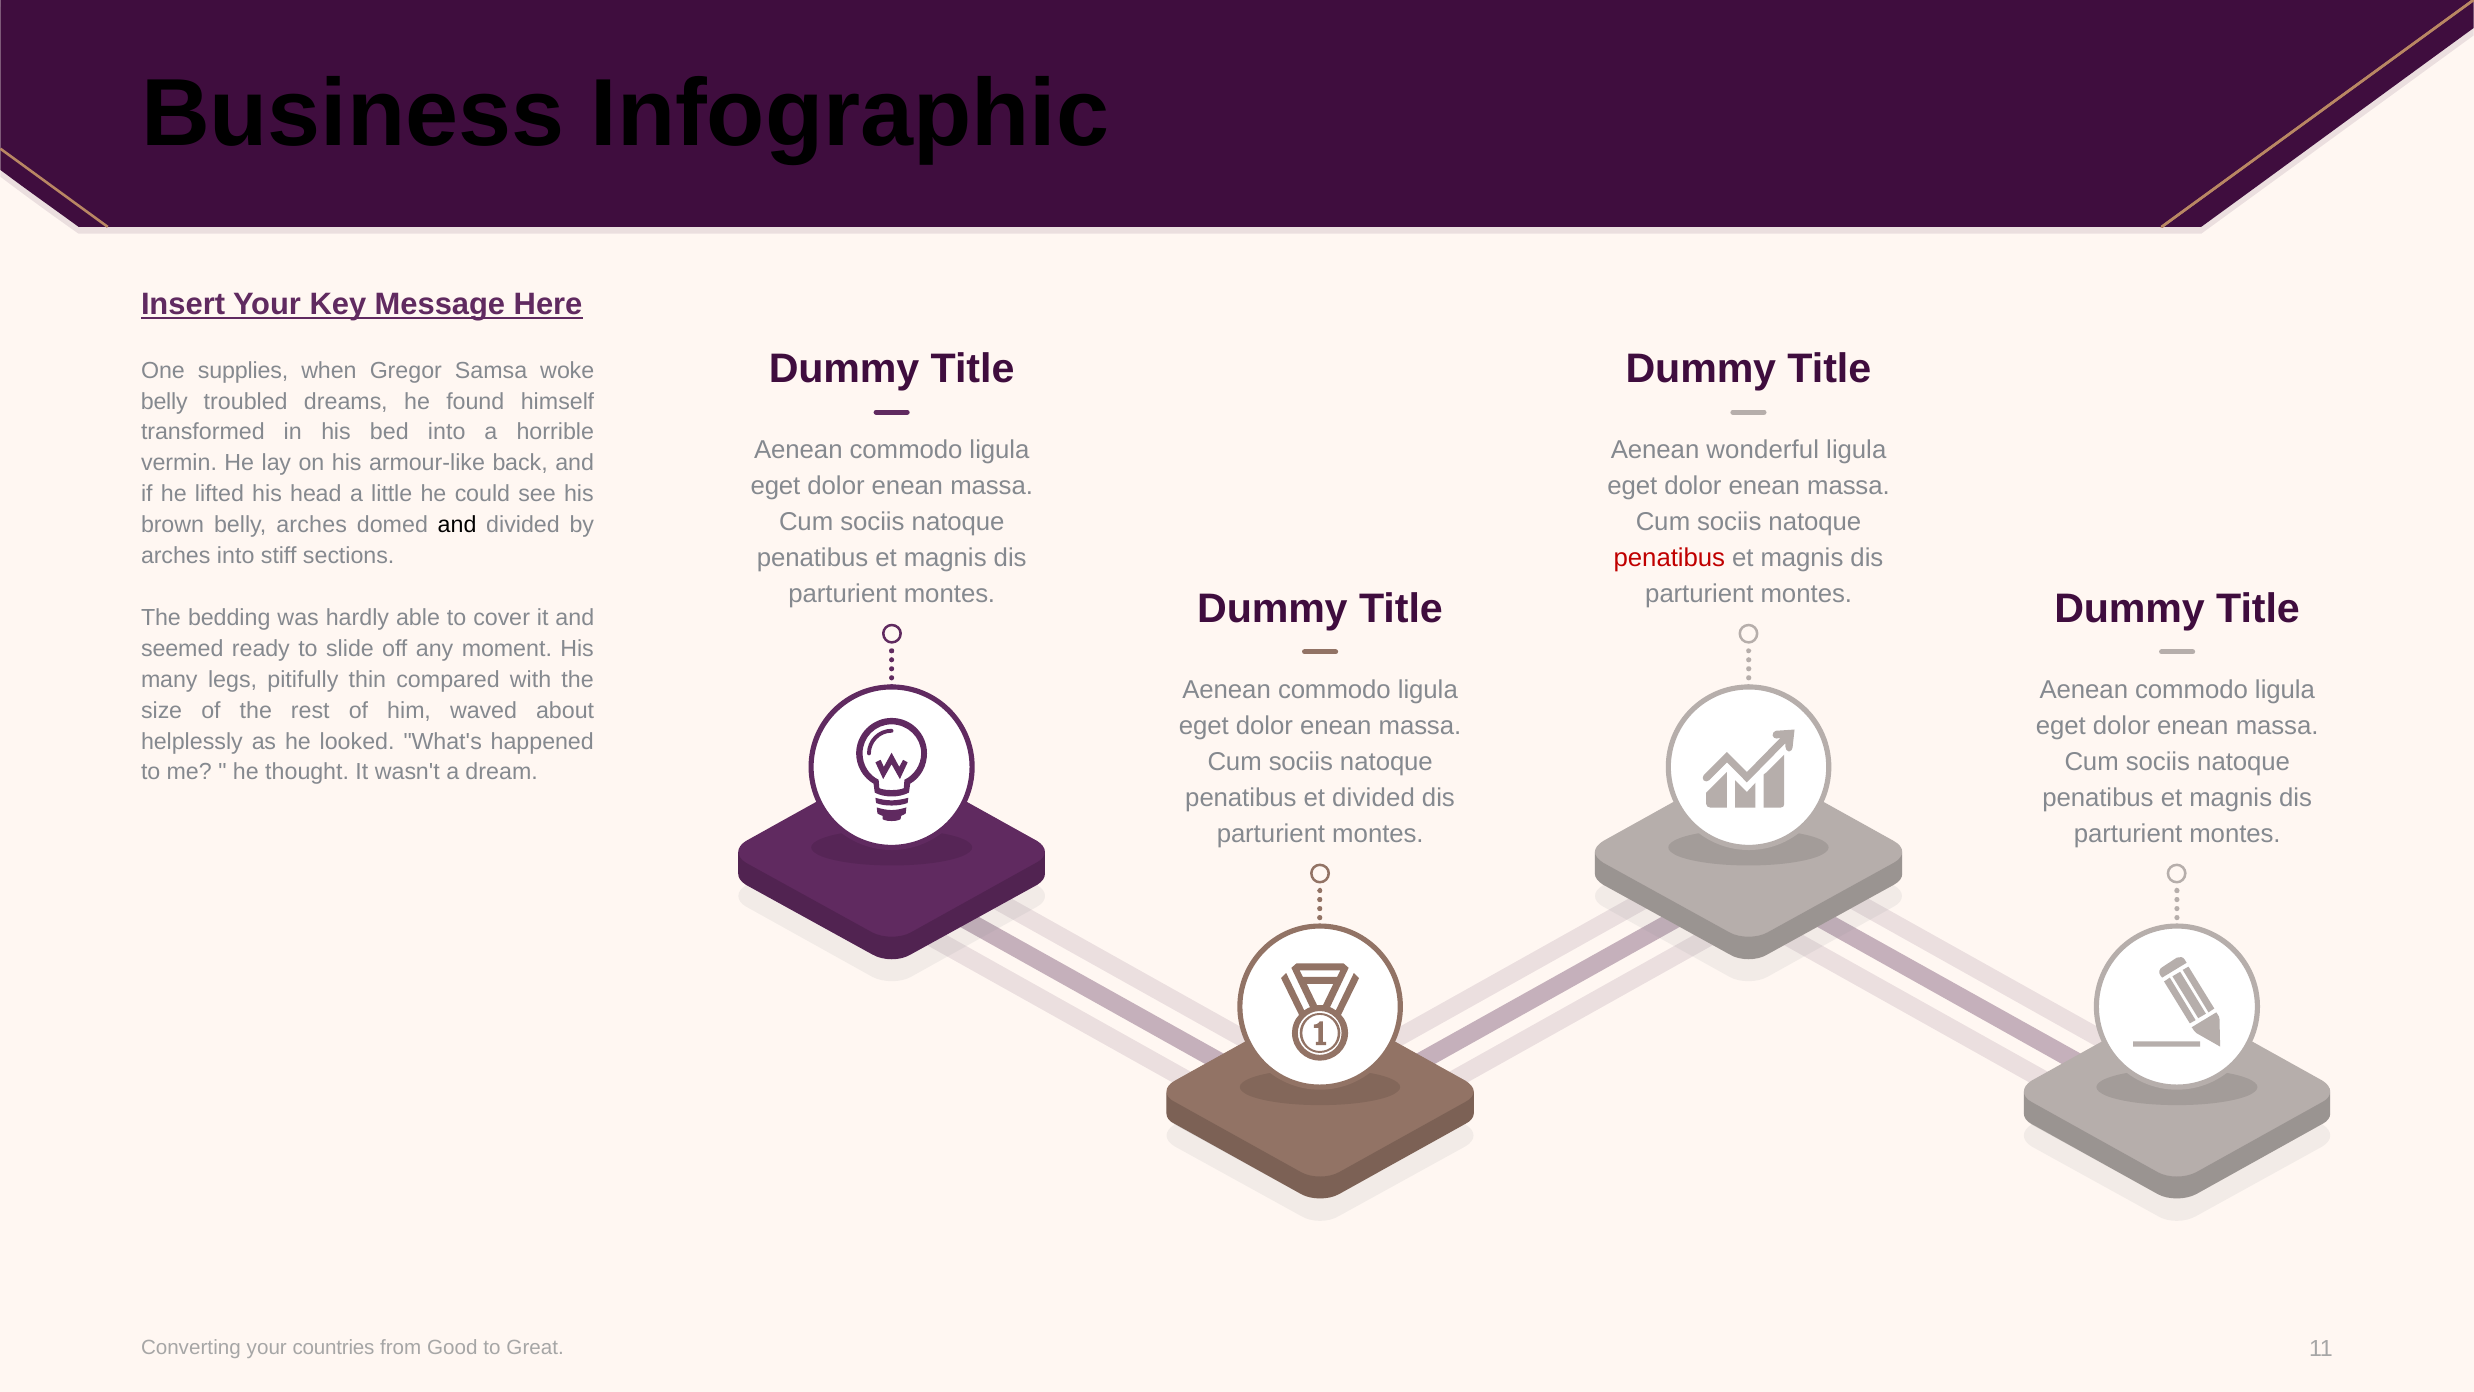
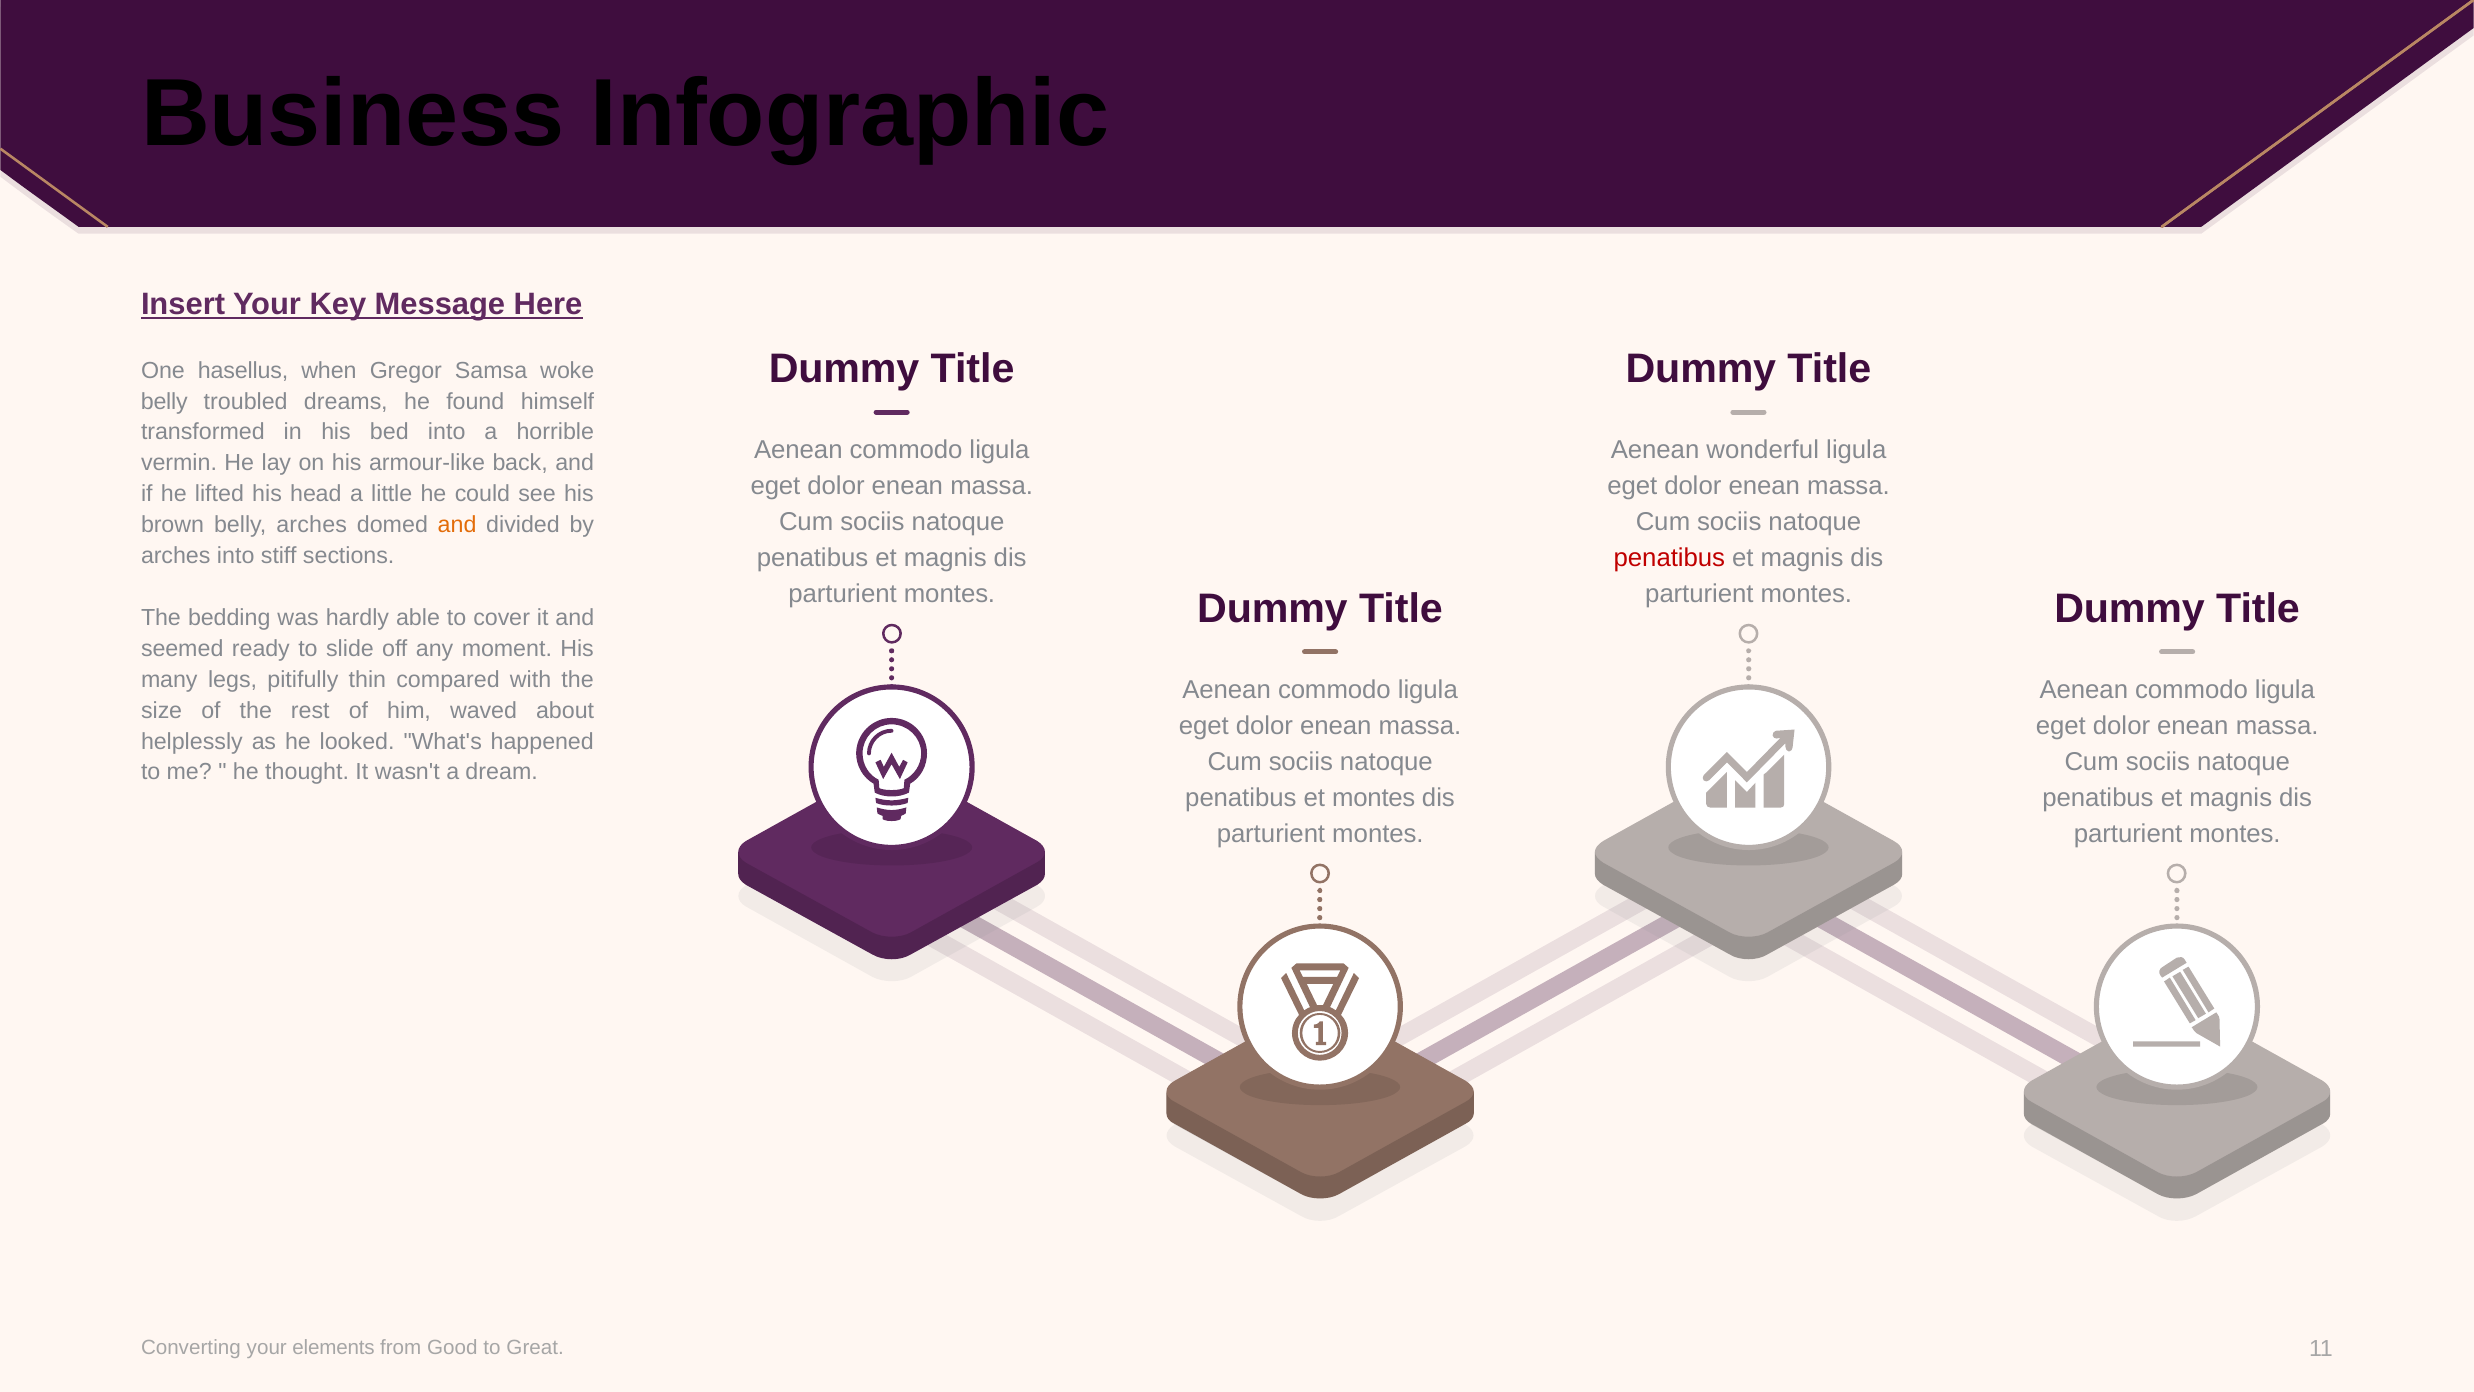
supplies: supplies -> hasellus (243, 370)
and colour: black -> orange (457, 525)
et divided: divided -> montes (1374, 798)
countries: countries -> elements (334, 1347)
